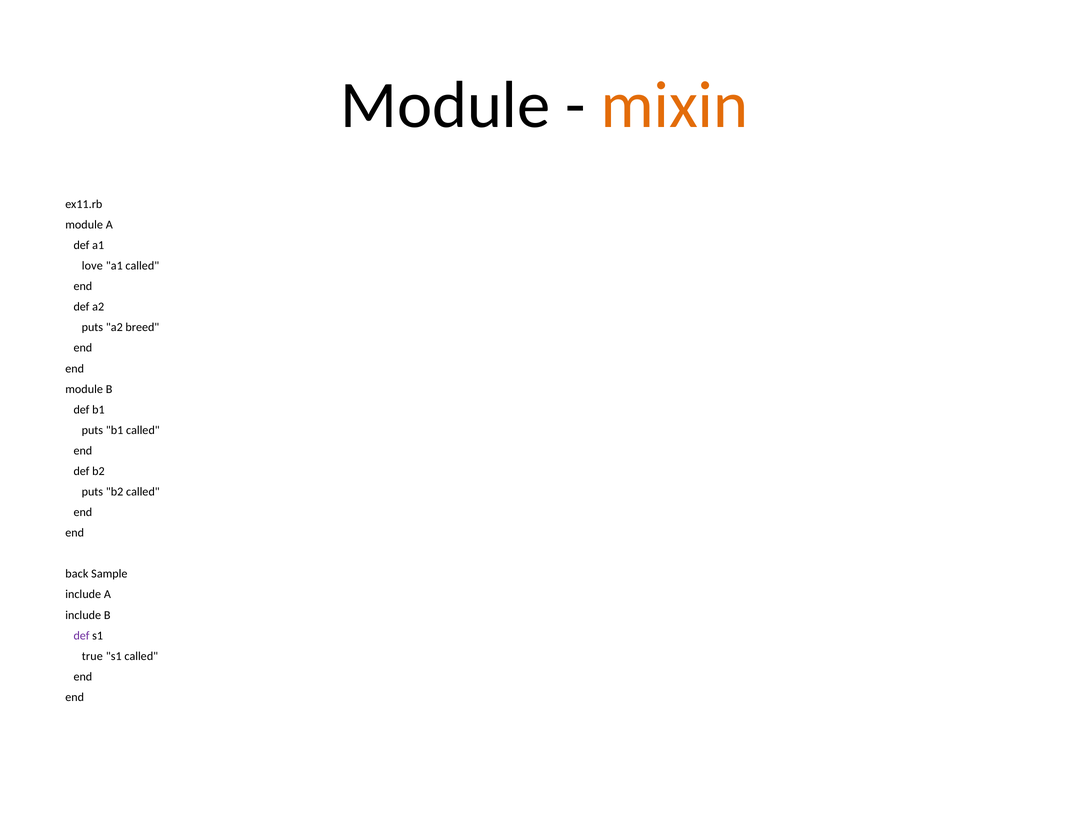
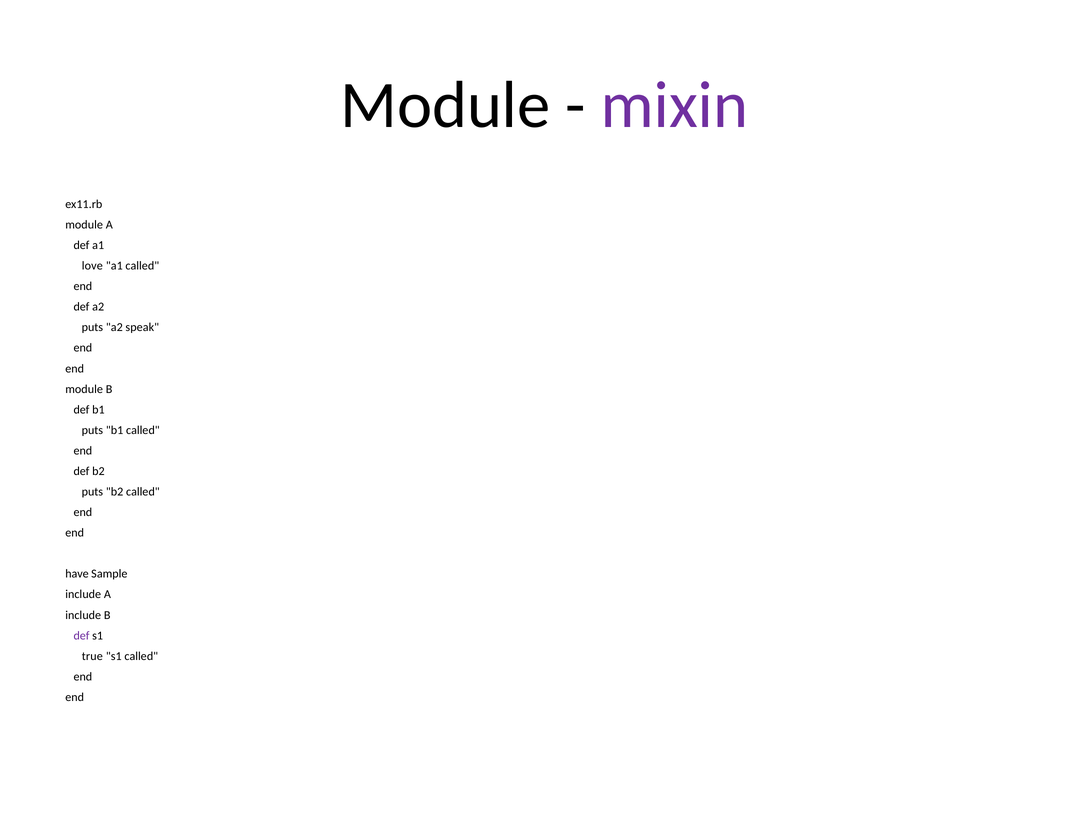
mixin colour: orange -> purple (675, 105)
breed: breed -> speak (142, 327)
back: back -> have (77, 574)
